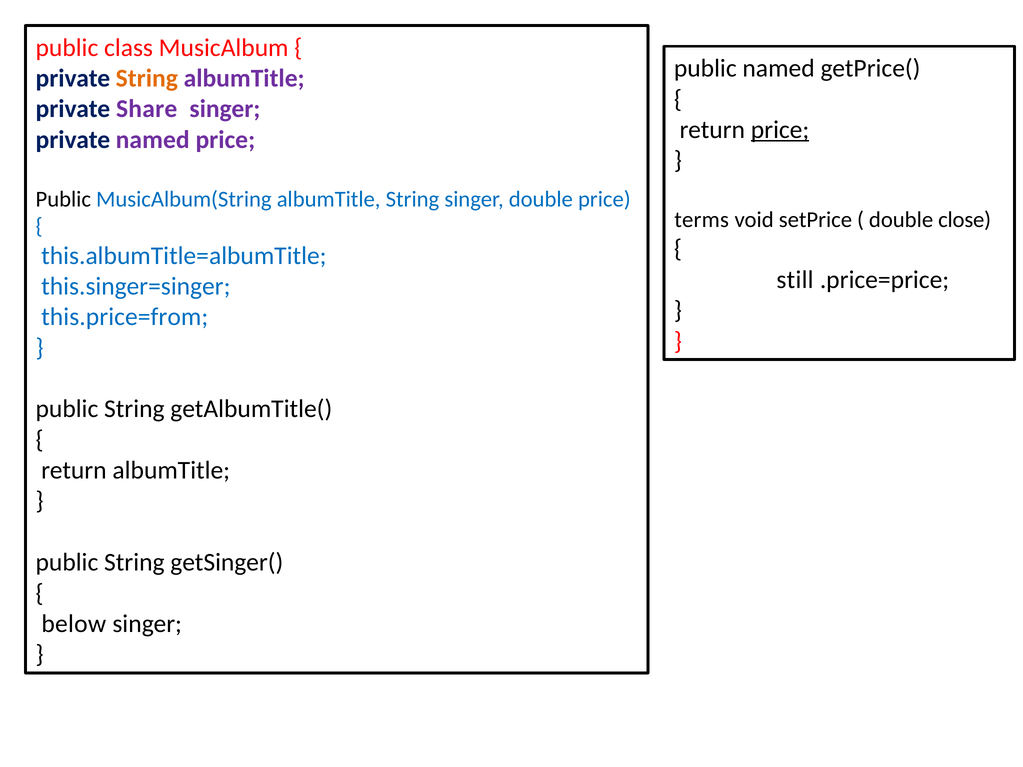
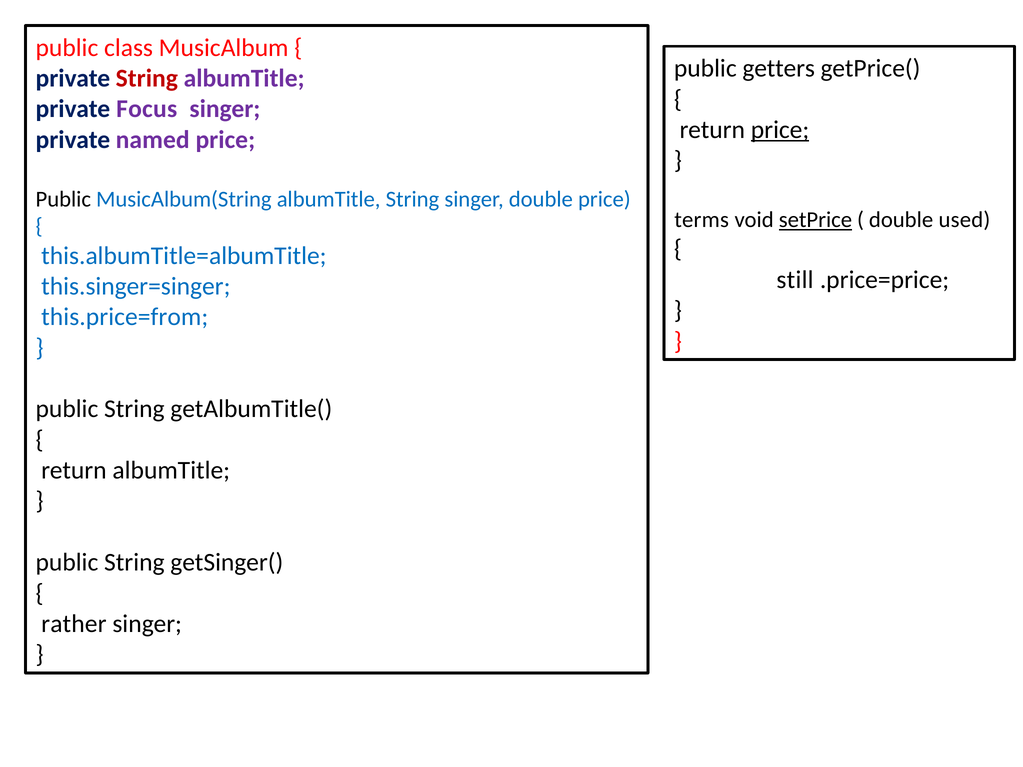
public named: named -> getters (779, 68)
String colour: orange -> red (147, 78)
Share: Share -> Focus (147, 109)
setPrice underline: none -> present (815, 220)
close: close -> used (964, 220)
below: below -> rather (74, 624)
